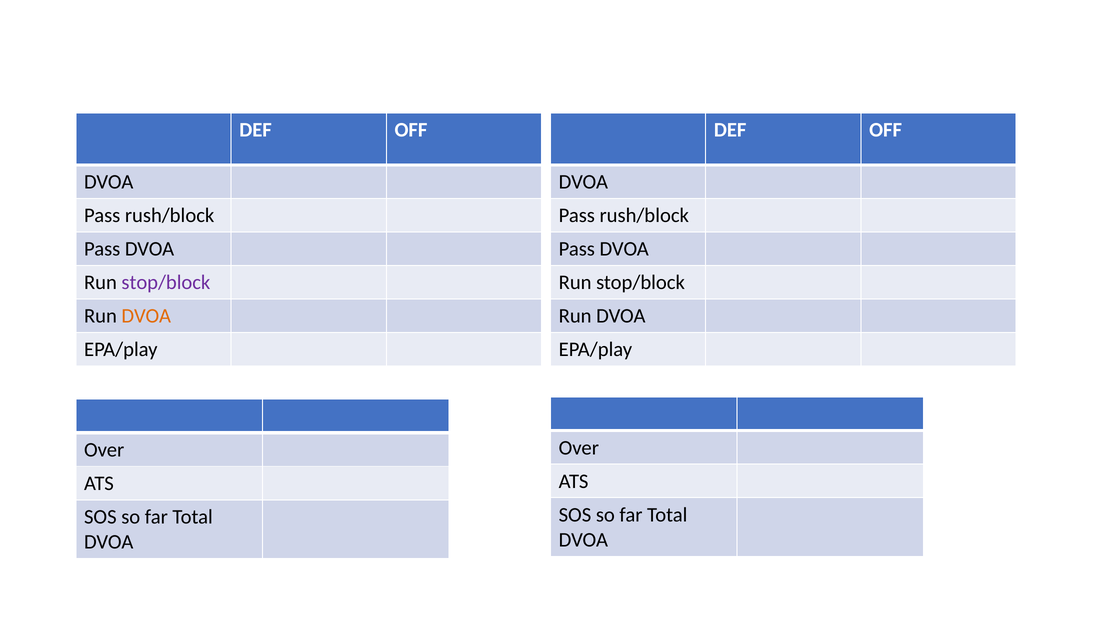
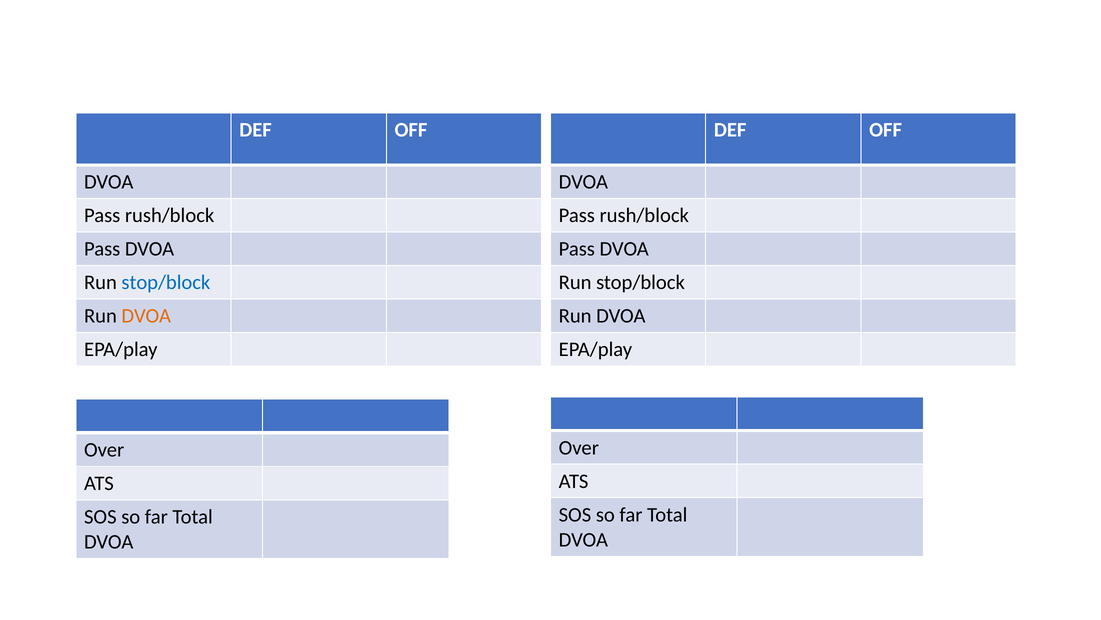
stop/block colour: purple -> blue (166, 282)
